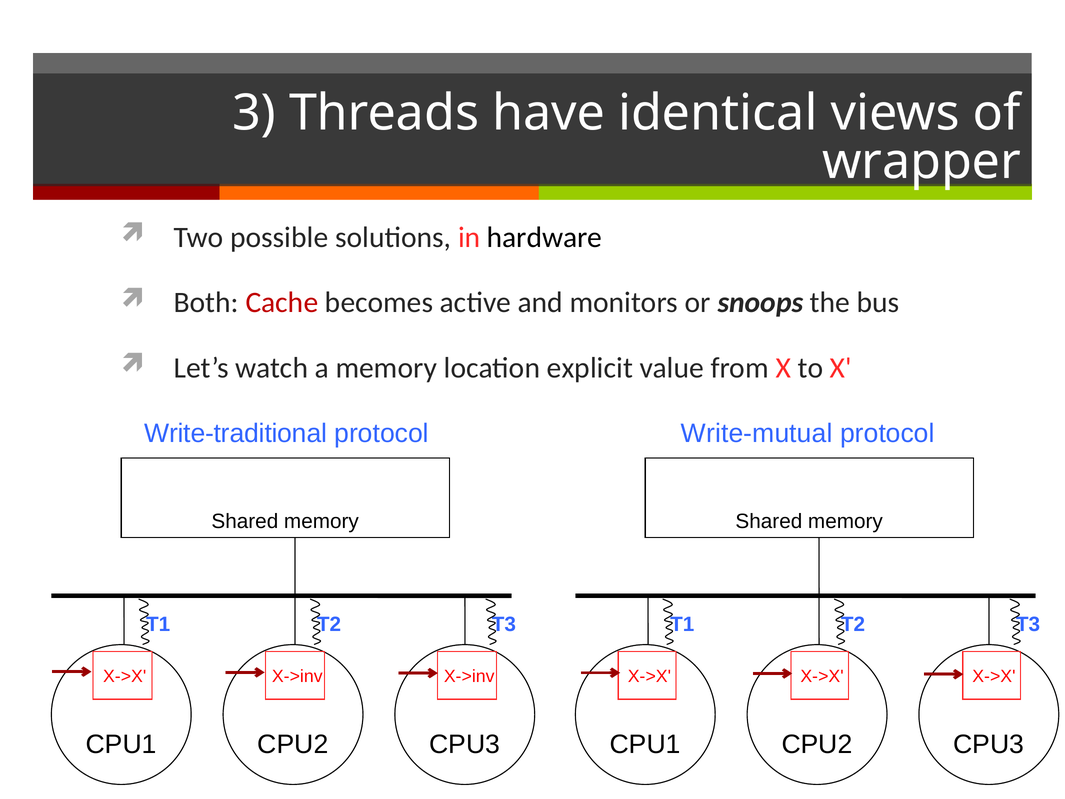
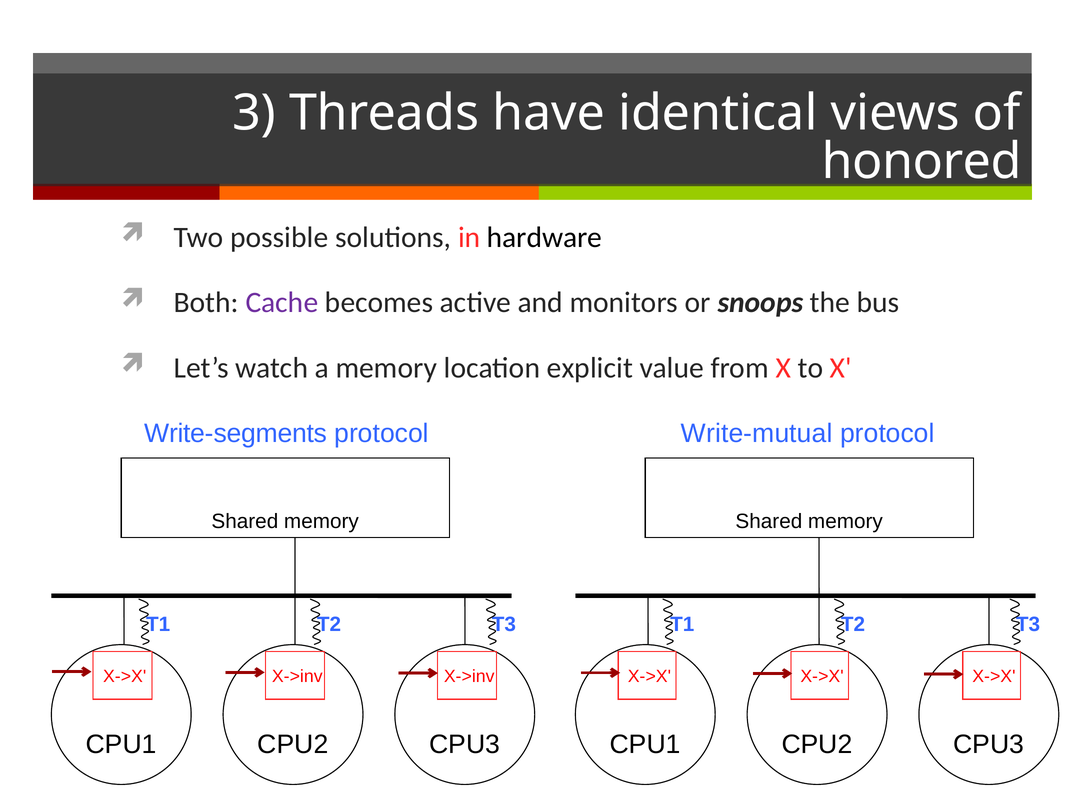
wrapper: wrapper -> honored (922, 161)
Cache colour: red -> purple (282, 303)
Write-traditional: Write-traditional -> Write-segments (236, 433)
